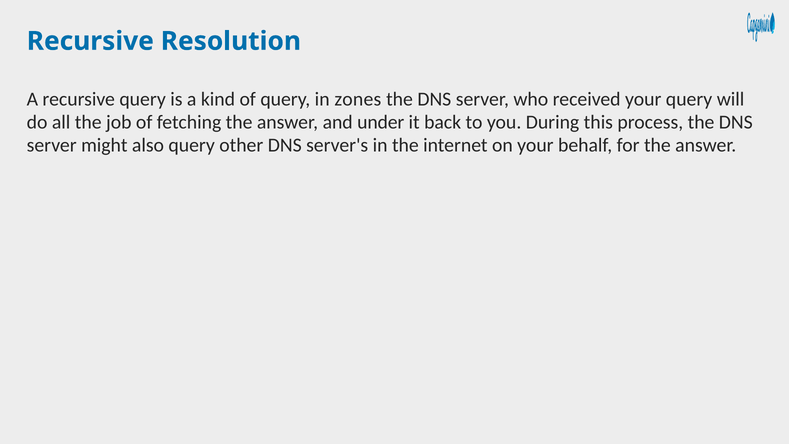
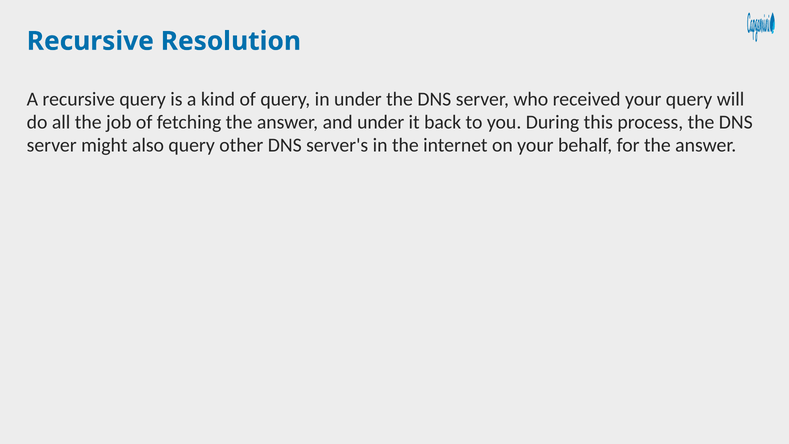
in zones: zones -> under (358, 99)
